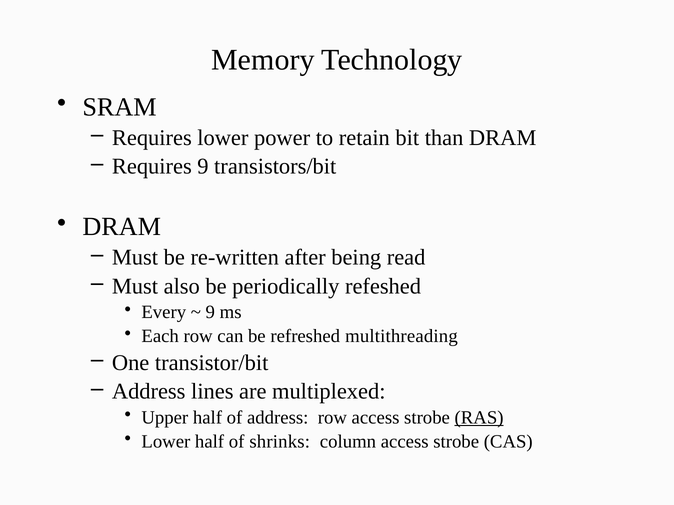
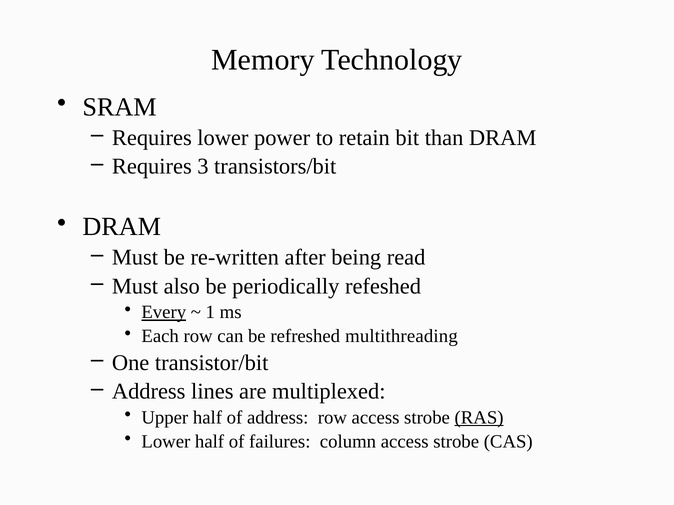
Requires 9: 9 -> 3 (203, 167)
Every underline: none -> present (164, 312)
9: 9 -> 1 (210, 312)
shrinks: shrinks -> failures (280, 442)
